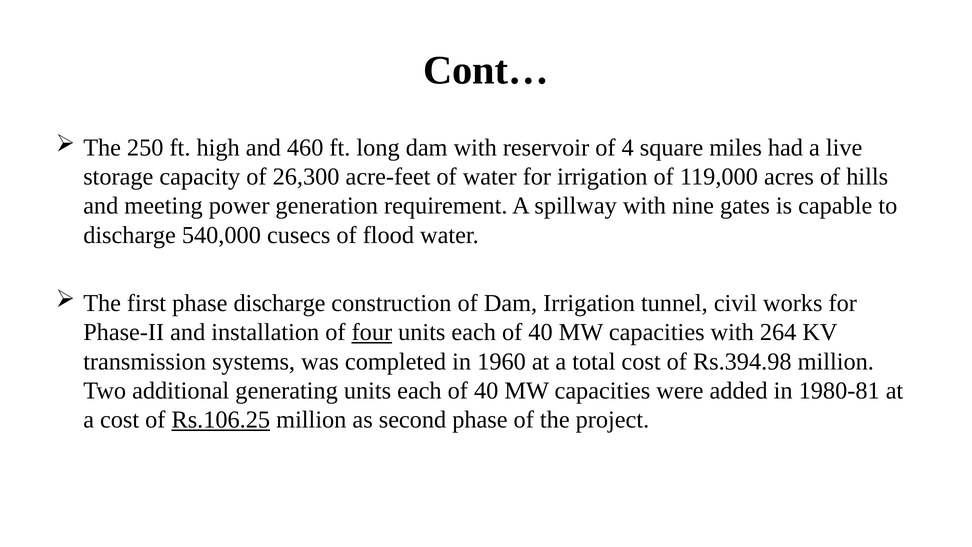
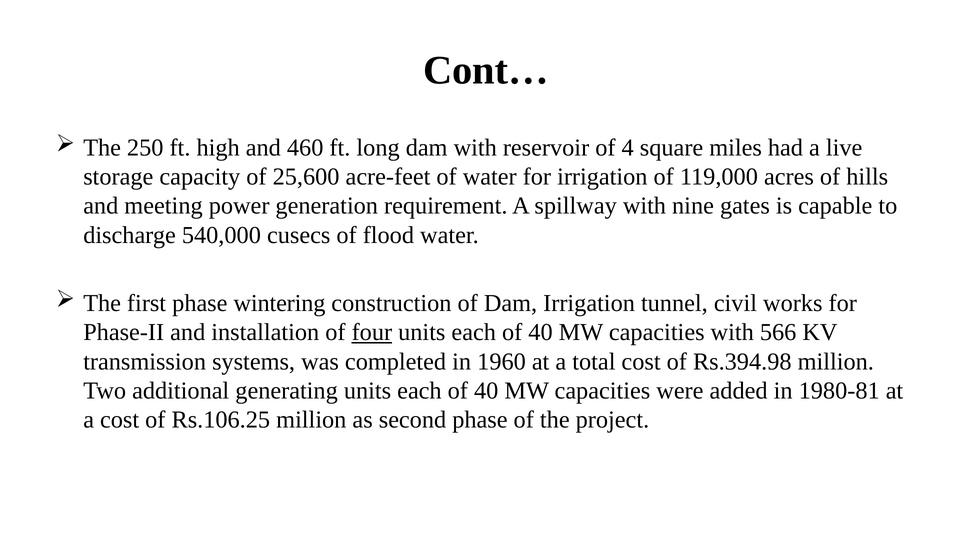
26,300: 26,300 -> 25,600 (306, 177)
phase discharge: discharge -> wintering (279, 303)
264: 264 -> 566 (778, 332)
Rs.106.25 underline: present -> none (221, 420)
